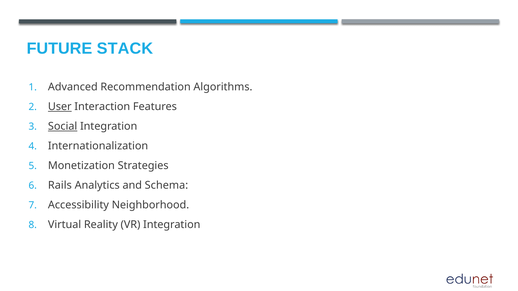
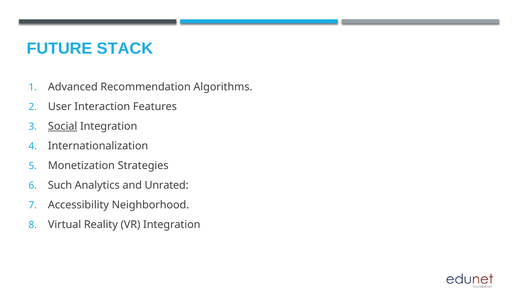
User underline: present -> none (60, 107)
Rails: Rails -> Such (60, 185)
Schema: Schema -> Unrated (167, 185)
